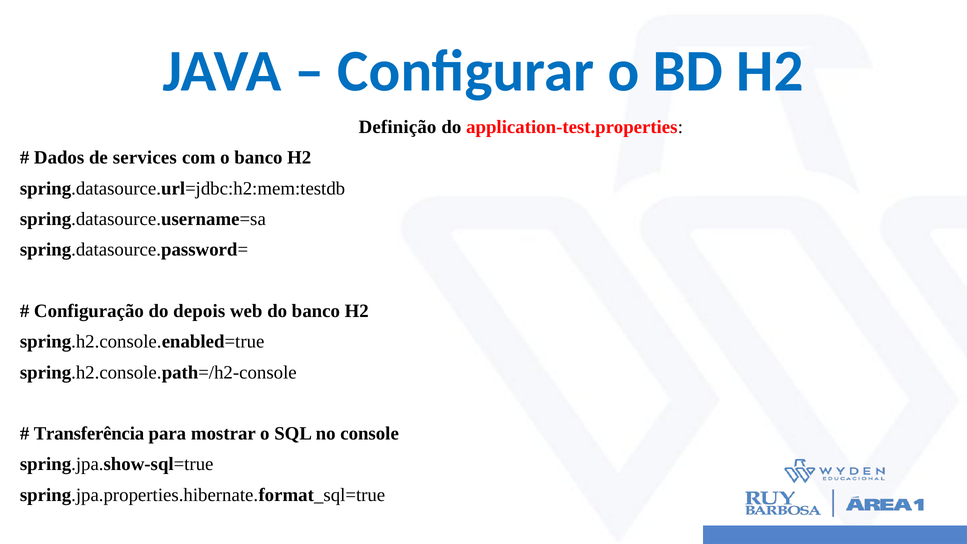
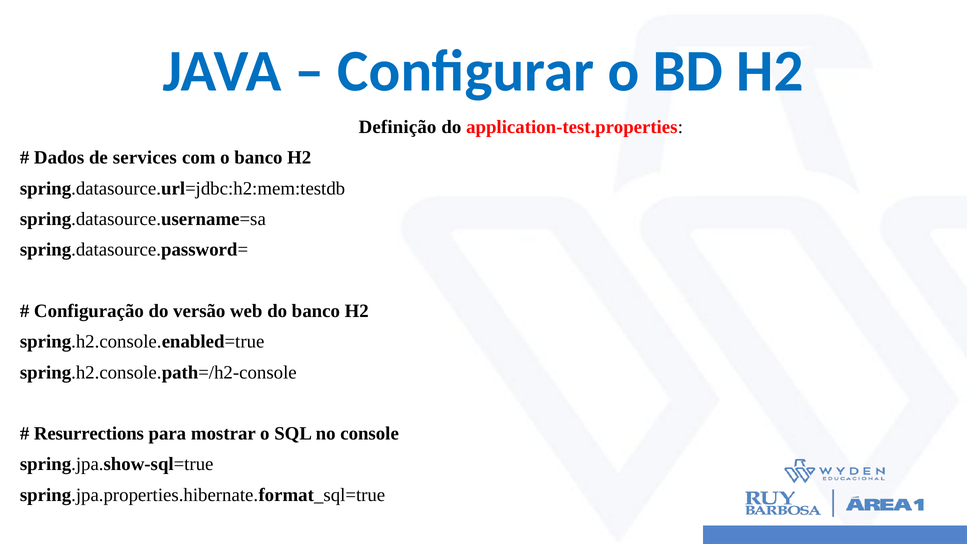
depois: depois -> versão (199, 311)
Transferência: Transferência -> Resurrections (89, 434)
